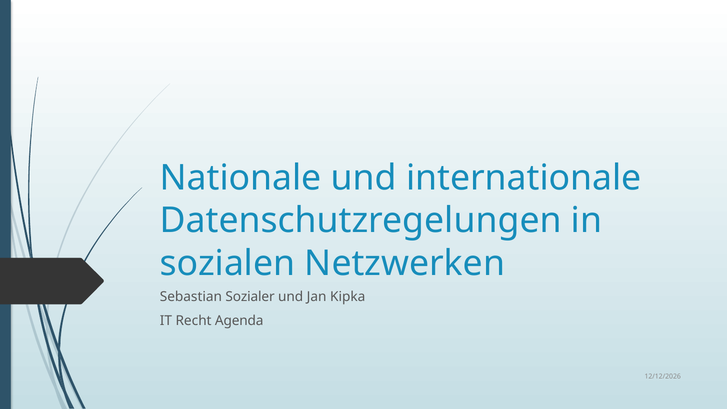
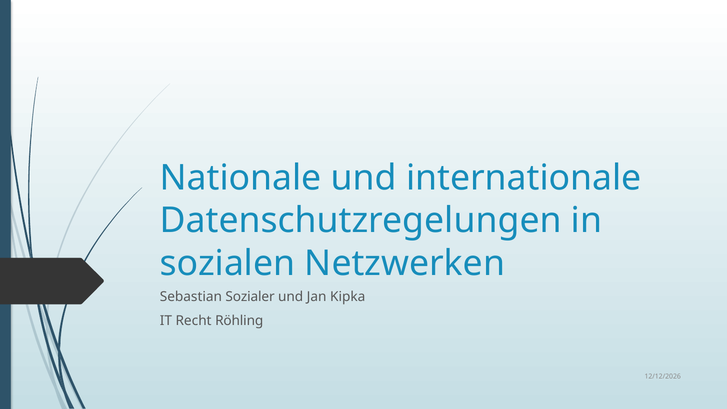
Agenda: Agenda -> Röhling (239, 321)
